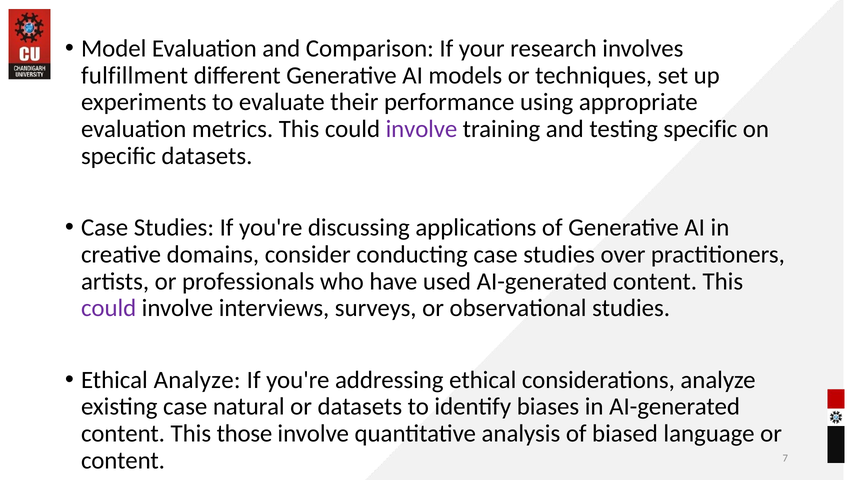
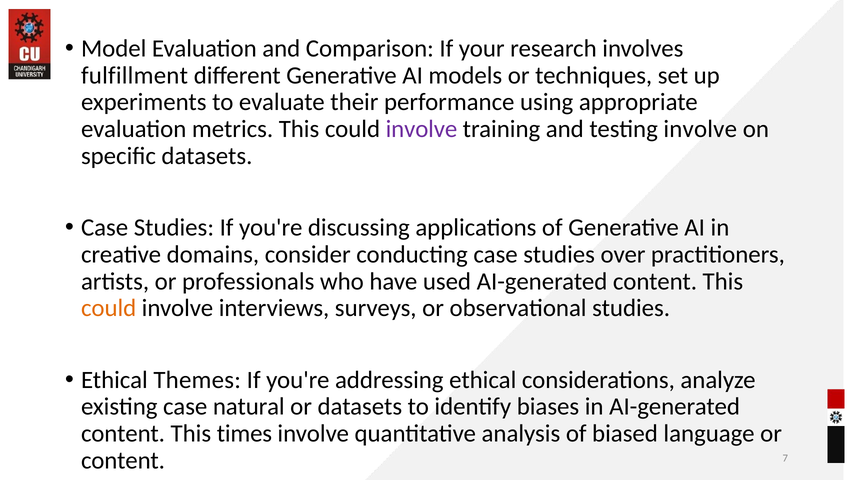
testing specific: specific -> involve (700, 129)
could colour: purple -> orange (109, 308)
Ethical Analyze: Analyze -> Themes (197, 380)
This those: those -> times (244, 433)
